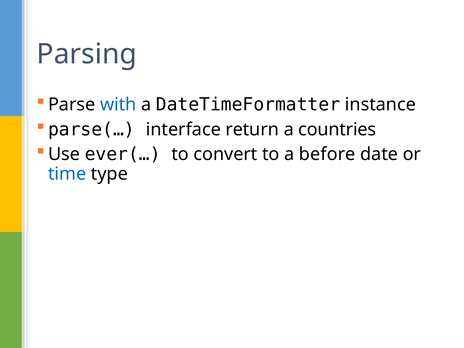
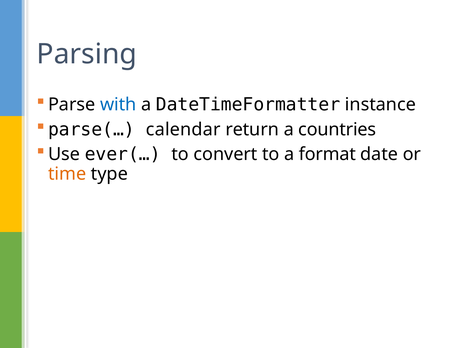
interface: interface -> calendar (183, 129)
before: before -> format (327, 154)
time colour: blue -> orange (67, 174)
